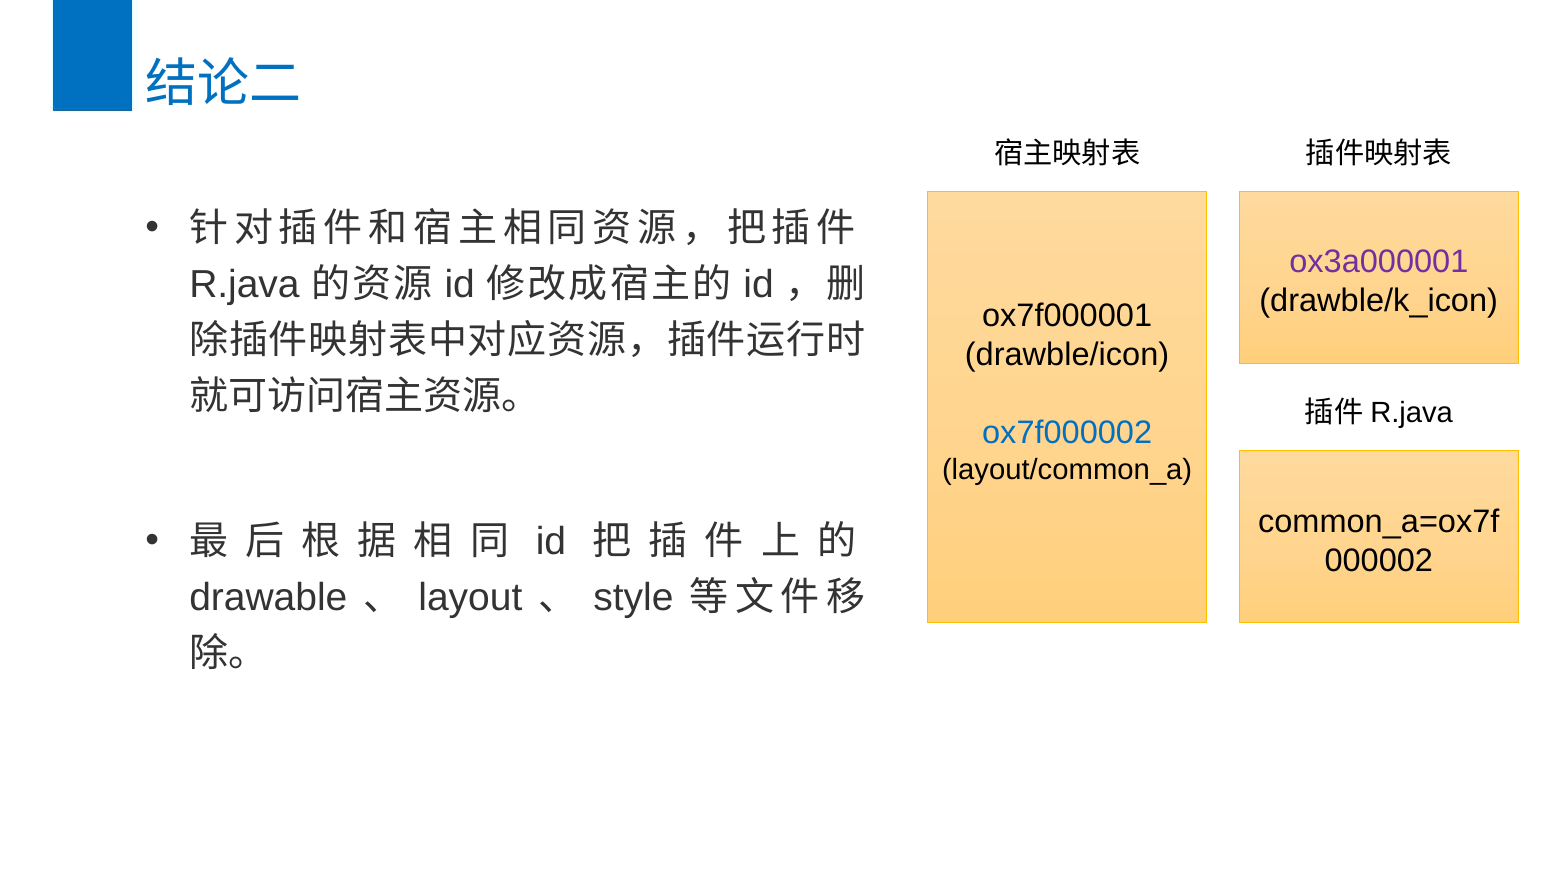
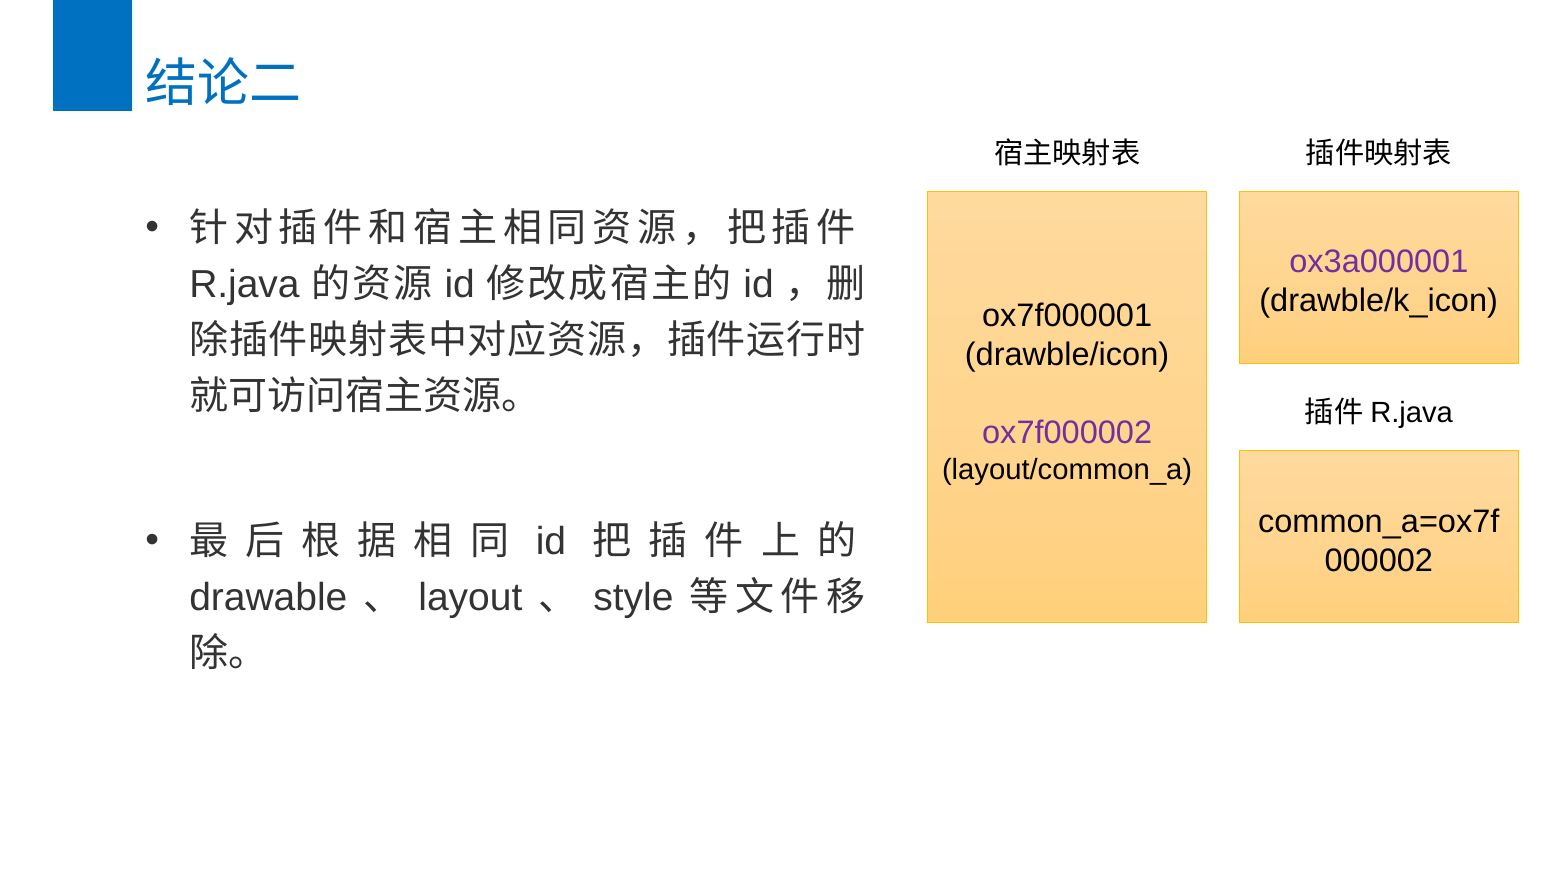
ox7f000002 colour: blue -> purple (1067, 433)
